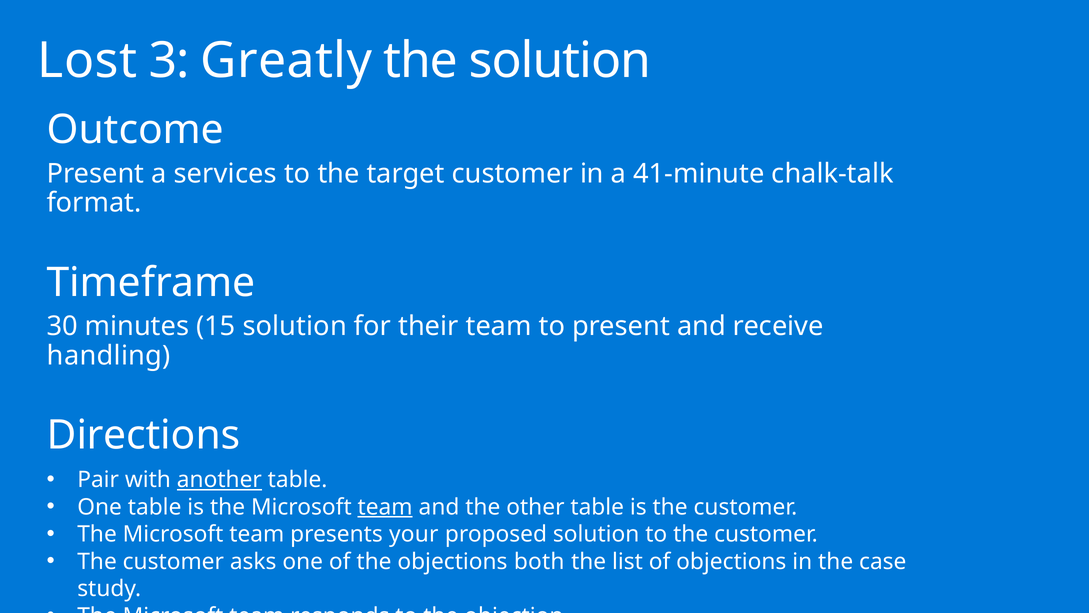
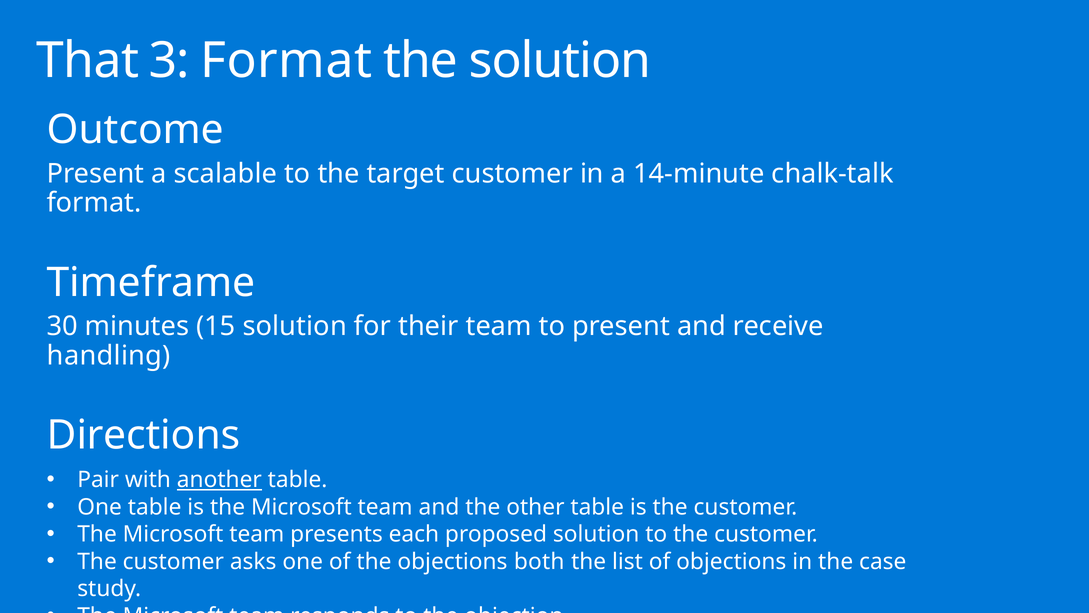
Lost: Lost -> That (88, 61)
3 Greatly: Greatly -> Format (286, 61)
services: services -> scalable (225, 173)
41-minute: 41-minute -> 14-minute (699, 173)
team underline: present -> none (385, 507)
your: your -> each (414, 534)
